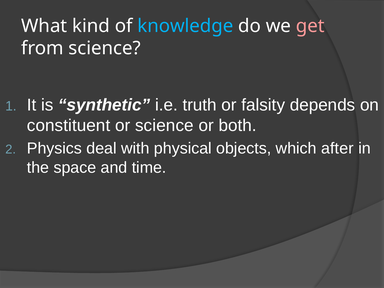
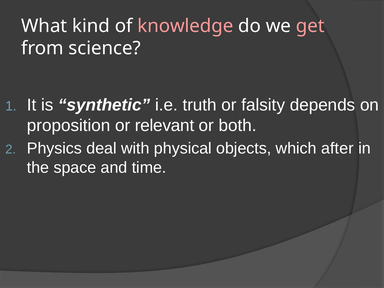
knowledge colour: light blue -> pink (185, 26)
constituent: constituent -> proposition (69, 125)
or science: science -> relevant (165, 125)
